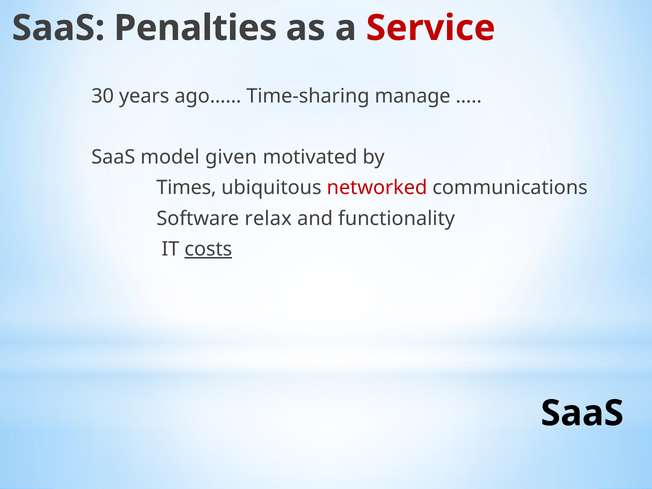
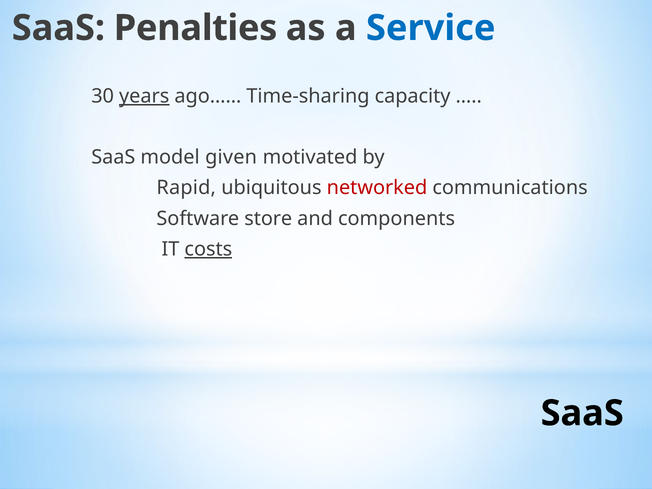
Service colour: red -> blue (431, 28)
years underline: none -> present (144, 96)
manage: manage -> capacity (413, 96)
Times: Times -> Rapid (186, 188)
relax: relax -> store (268, 219)
functionality: functionality -> components (397, 219)
